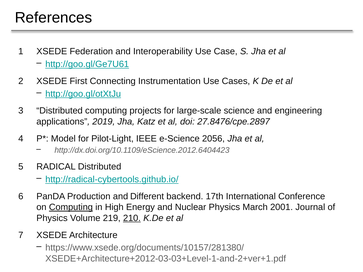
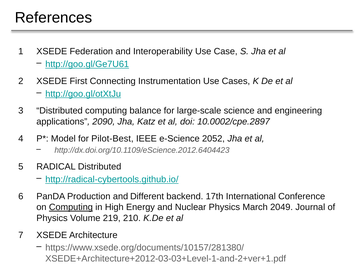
projects: projects -> balance (145, 111)
2019: 2019 -> 2090 (104, 122)
27.8476/cpe.2897: 27.8476/cpe.2897 -> 10.0002/cpe.2897 (234, 122)
Pilot-Light: Pilot-Light -> Pilot-Best (112, 139)
2056: 2056 -> 2052 (213, 139)
2001: 2001 -> 2049 (282, 207)
210 underline: present -> none (132, 218)
